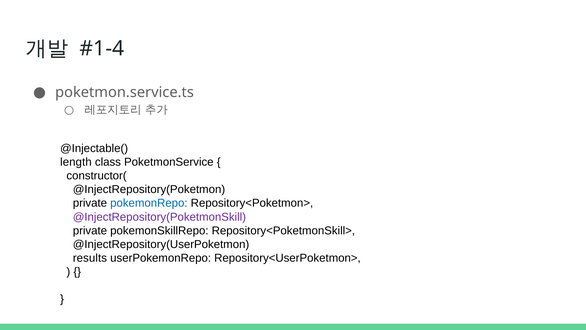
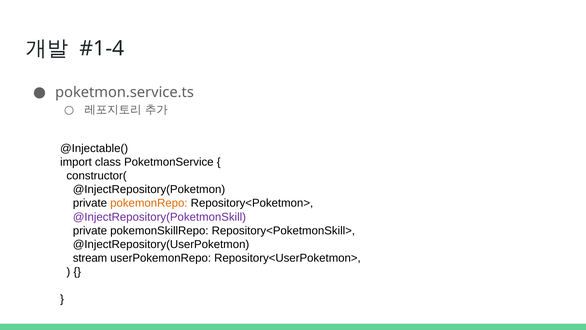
length: length -> import (76, 162)
pokemonRepo colour: blue -> orange (149, 203)
results: results -> stream (90, 258)
